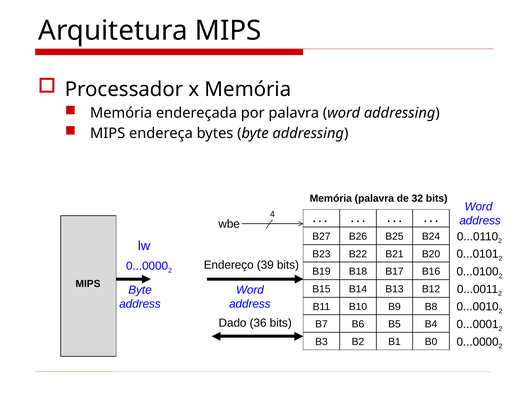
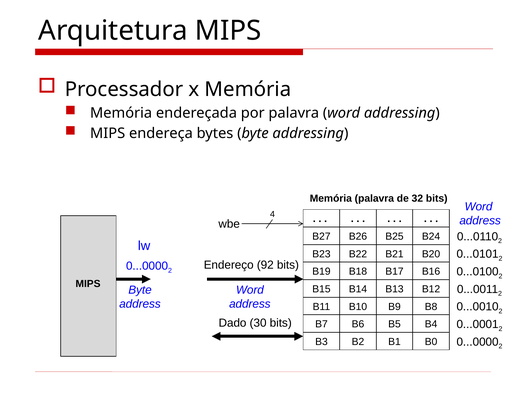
39: 39 -> 92 (265, 265)
36: 36 -> 30 (258, 323)
